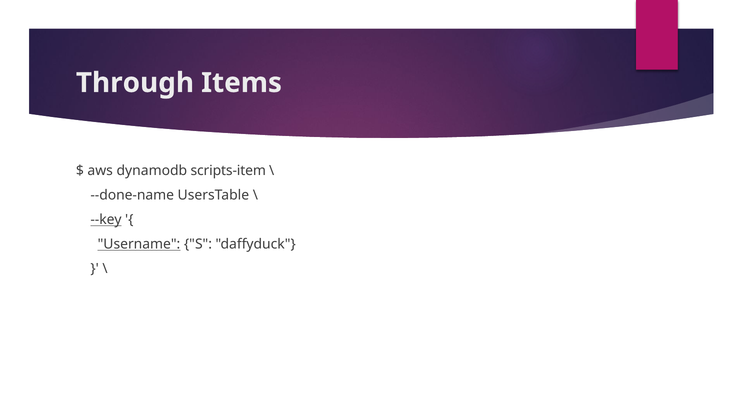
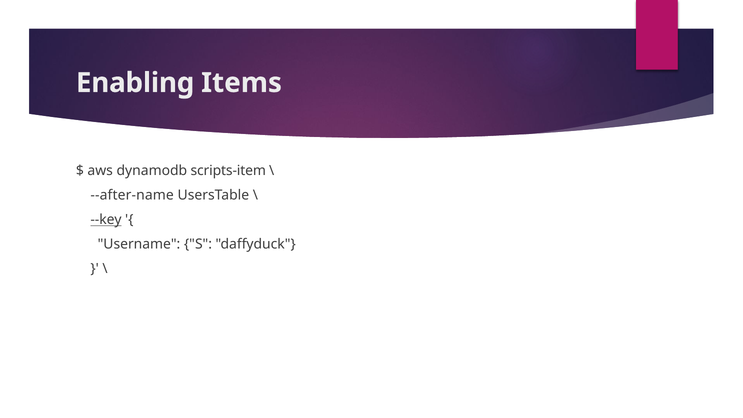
Through: Through -> Enabling (135, 83)
--done-name: --done-name -> --after-name (132, 195)
Username underline: present -> none (139, 244)
